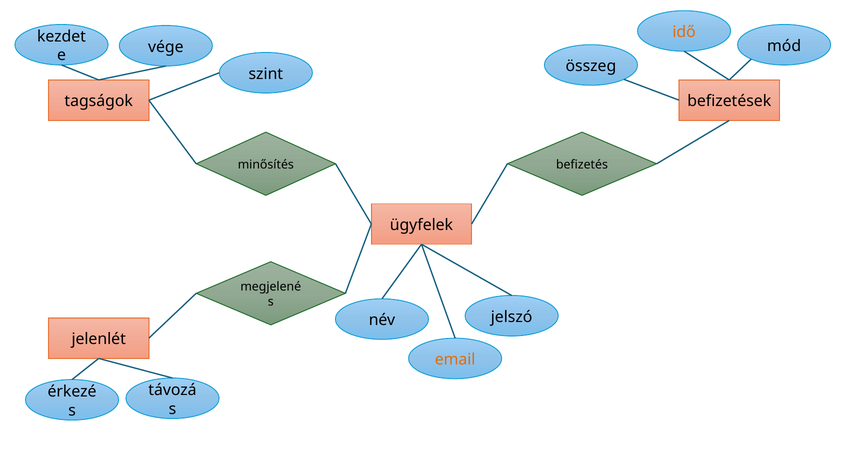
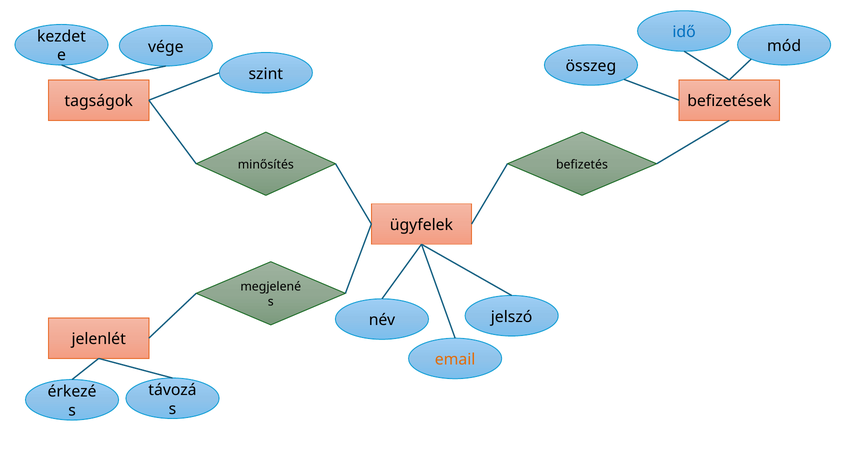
idő colour: orange -> blue (684, 32)
